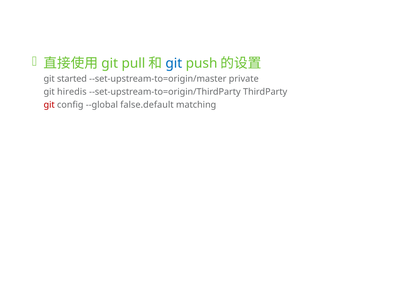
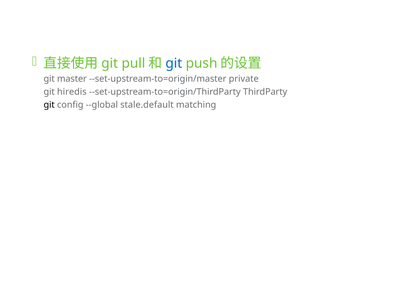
started: started -> master (72, 79)
git colour: red -> black (49, 105)
false.default: false.default -> stale.default (147, 105)
